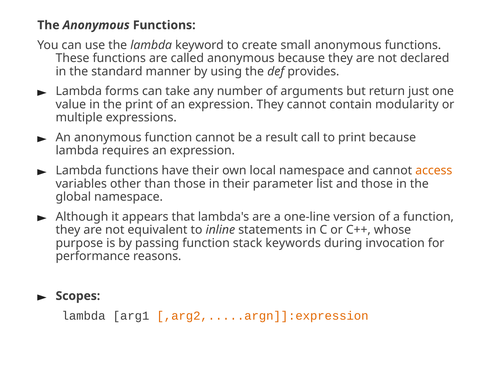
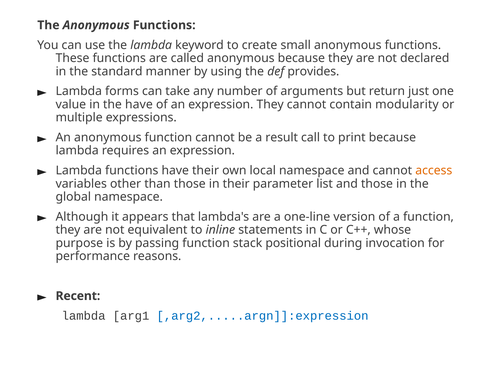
the print: print -> have (139, 104)
keywords: keywords -> positional (293, 243)
Scopes: Scopes -> Recent (78, 296)
,arg2,.....argn]]:expression colour: orange -> blue (263, 316)
